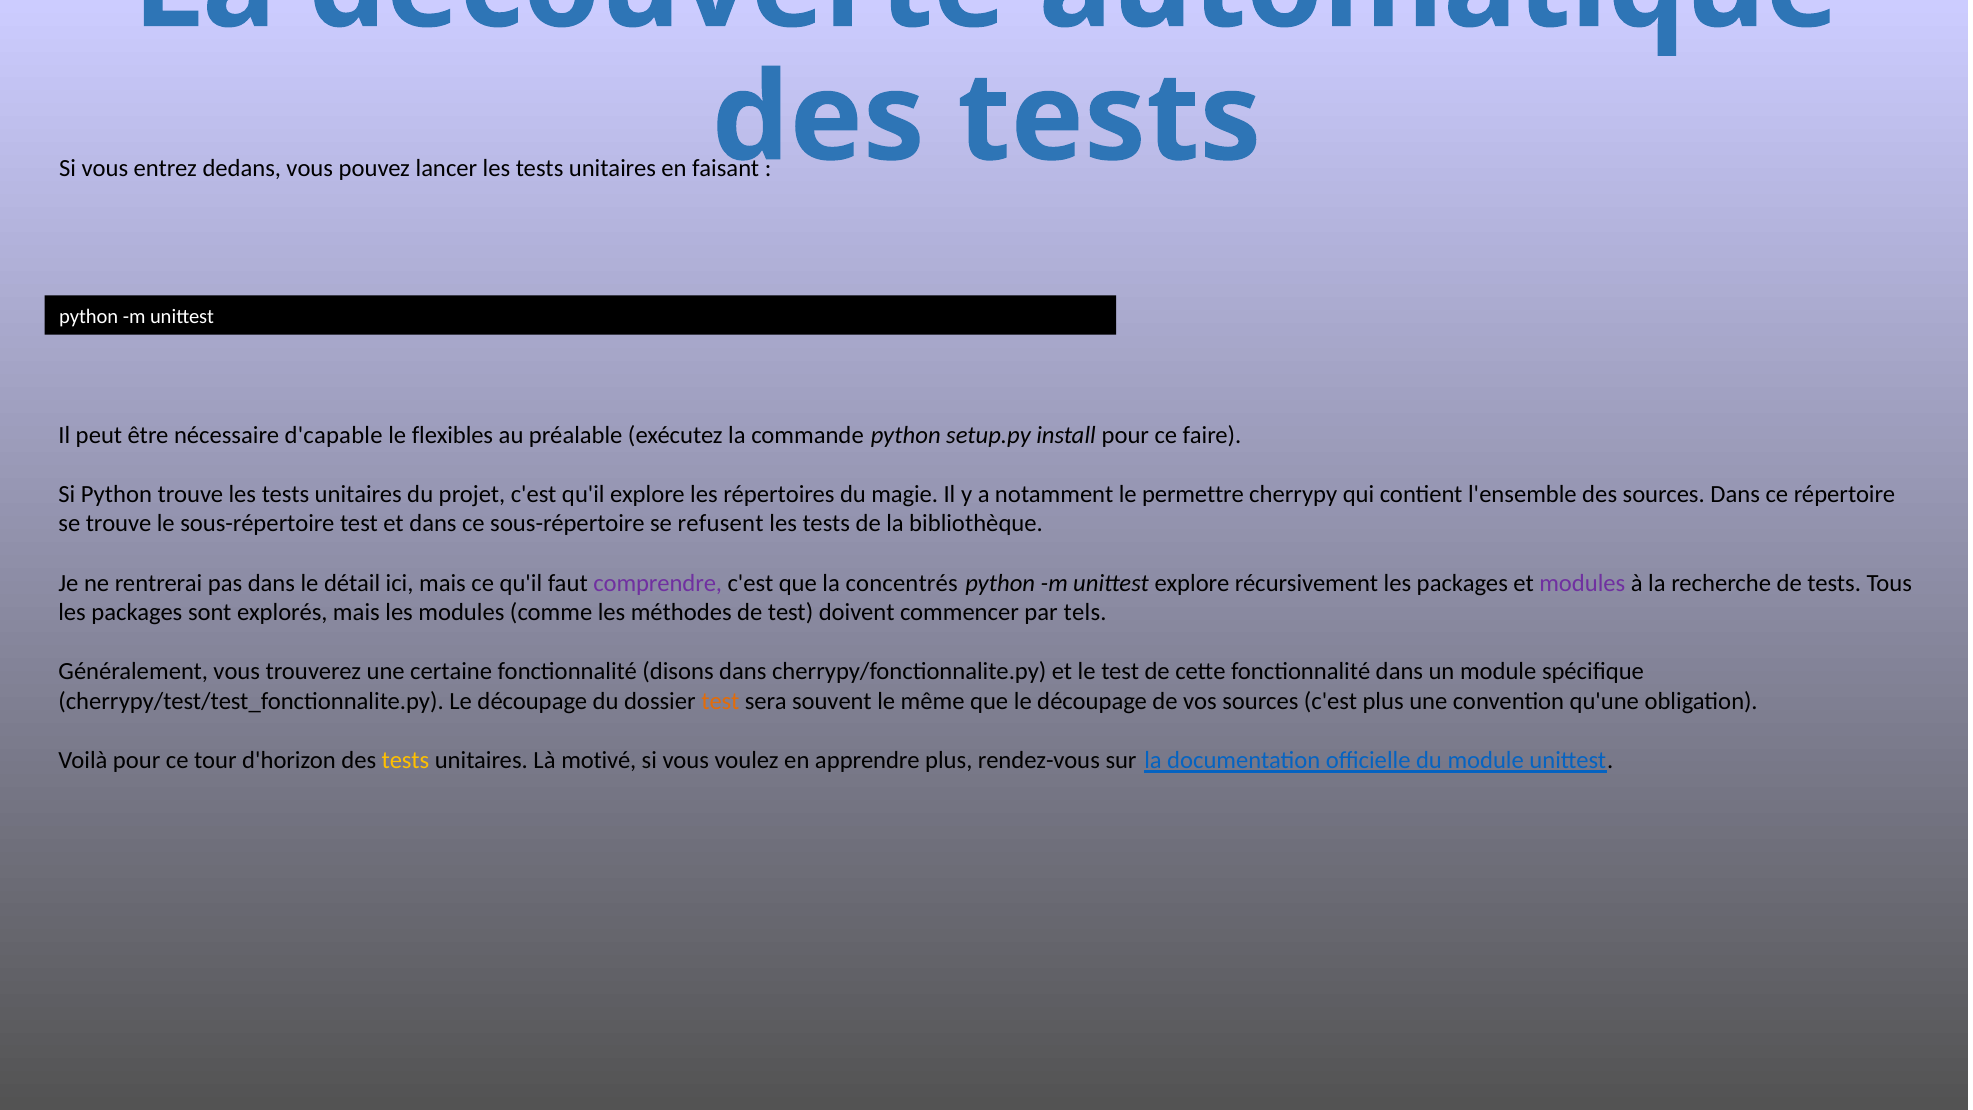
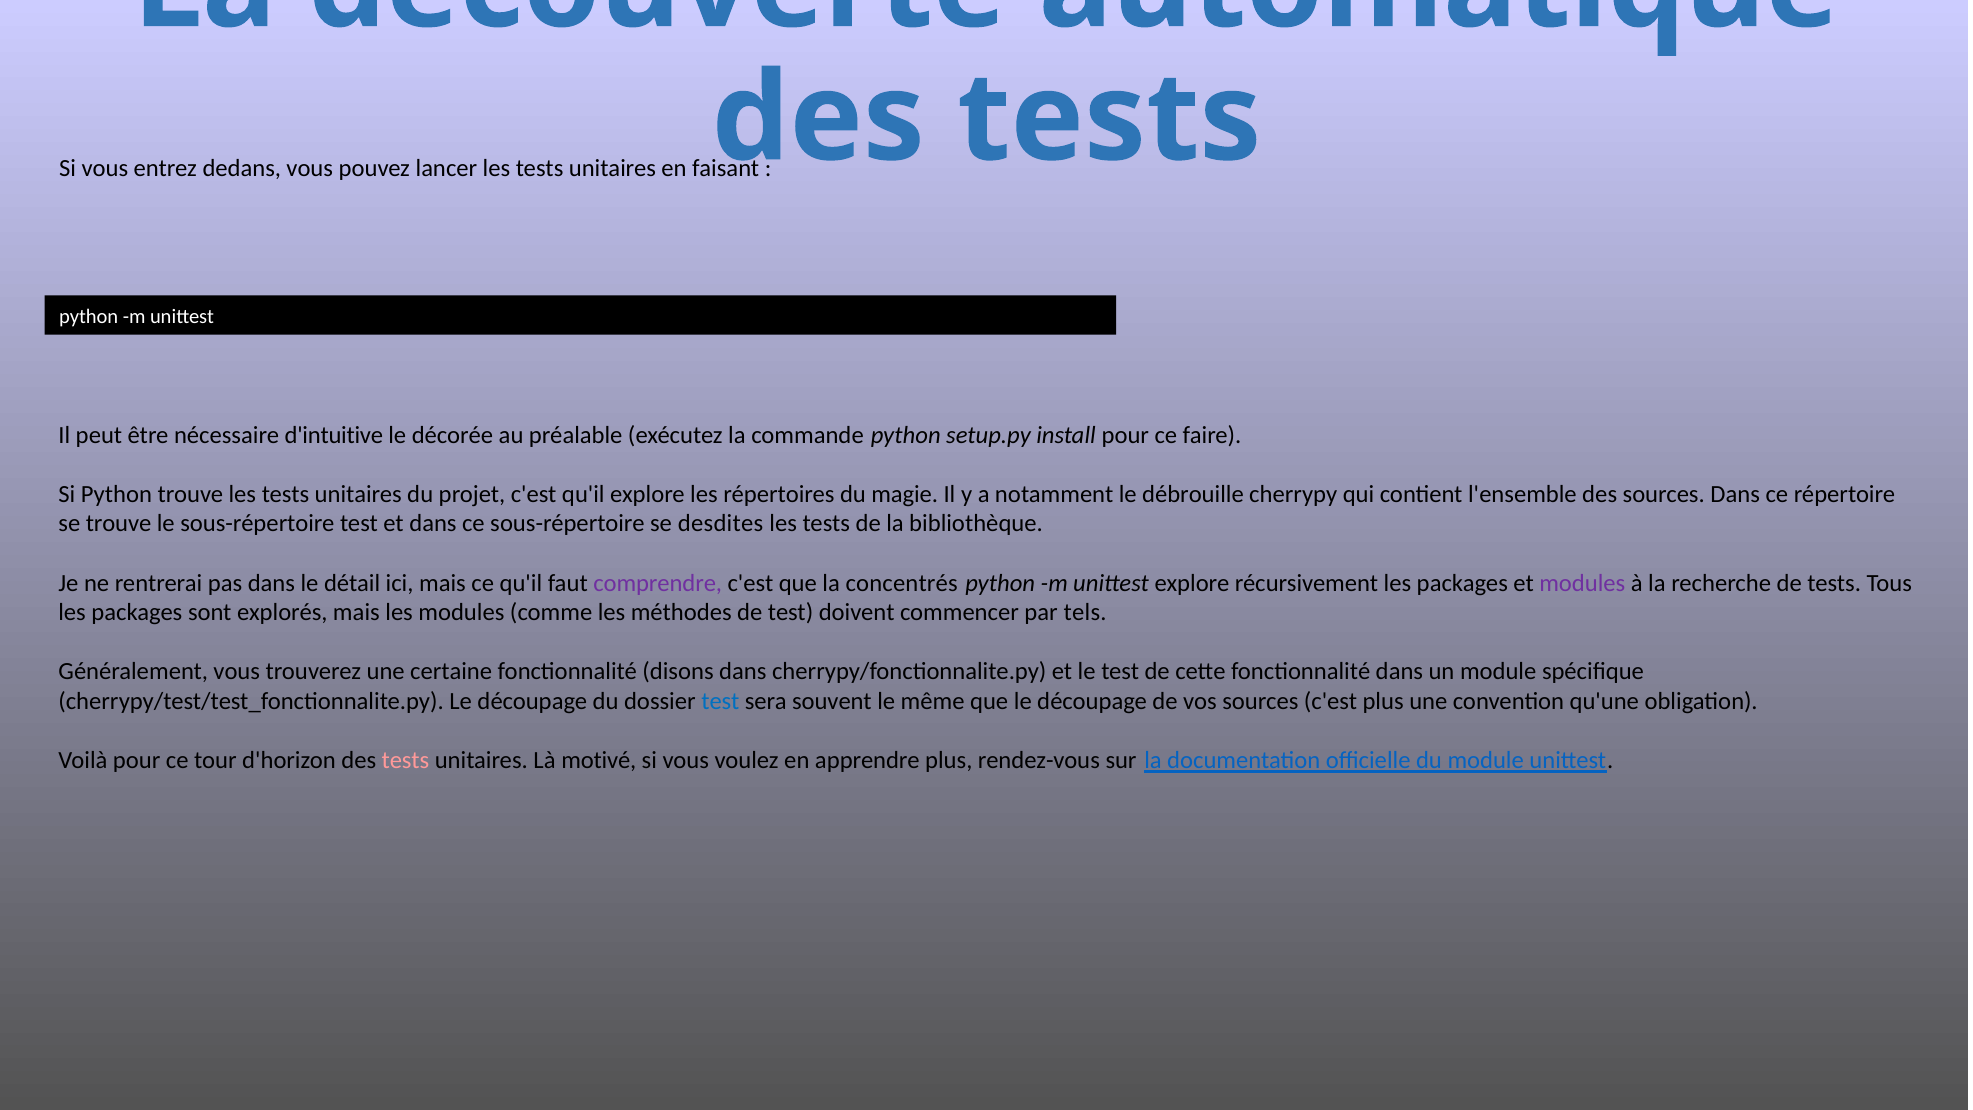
d'capable: d'capable -> d'intuitive (334, 435)
flexibles: flexibles -> décorée (452, 435)
permettre: permettre -> débrouille (1193, 494)
refusent: refusent -> desdites (721, 524)
test colour: orange -> blue (720, 701)
tests colour: yellow -> pink (405, 760)
